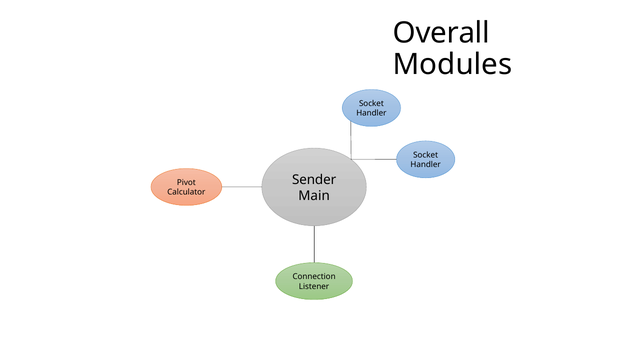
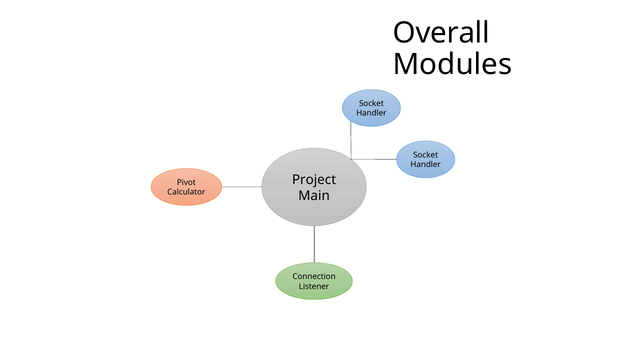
Sender: Sender -> Project (314, 180)
